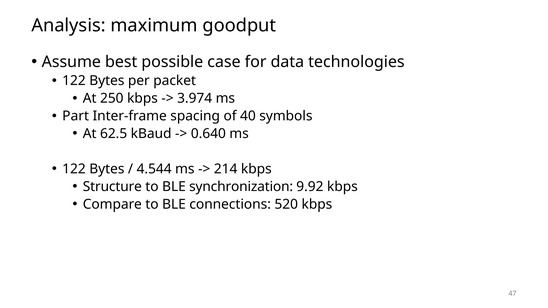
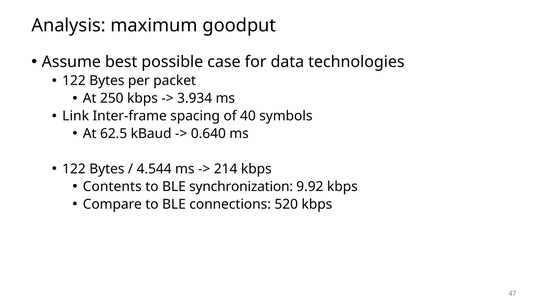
3.974: 3.974 -> 3.934 (195, 99)
Part: Part -> Link (76, 116)
Structure: Structure -> Contents (112, 187)
